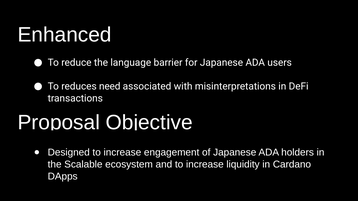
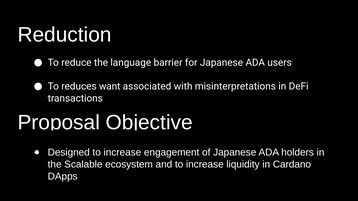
Enhanced: Enhanced -> Reduction (65, 35)
need: need -> want (110, 87)
